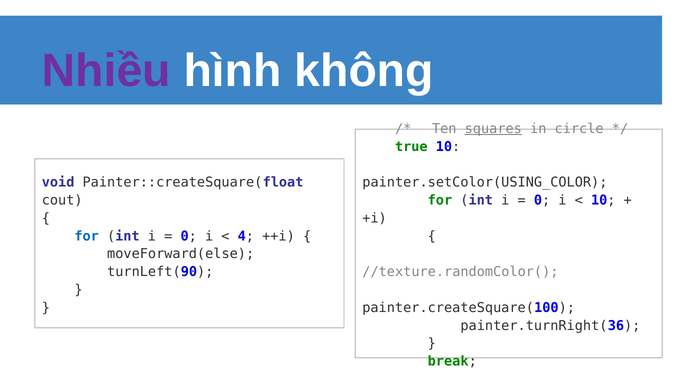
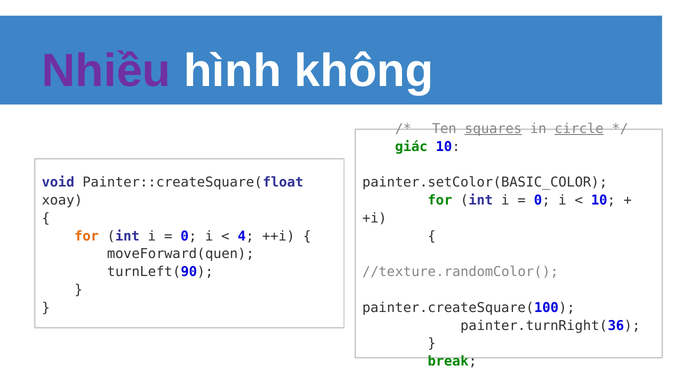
circle underline: none -> present (579, 129)
true: true -> giác (411, 147)
painter.setColor(USING_COLOR: painter.setColor(USING_COLOR -> painter.setColor(BASIC_COLOR (485, 183)
cout: cout -> xoay (62, 200)
for colour: blue -> orange (87, 236)
moveForward(else: moveForward(else -> moveForward(quen (181, 254)
